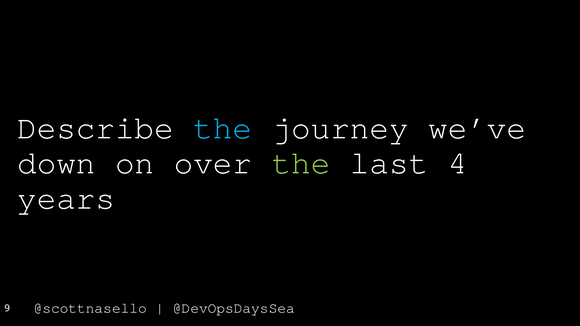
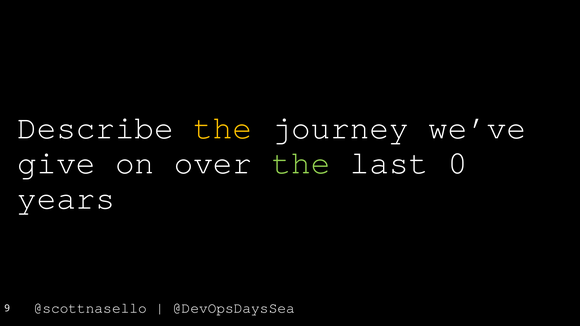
the colour: light blue -> yellow (223, 128)
down: down -> give (56, 163)
4: 4 -> 0 (458, 163)
